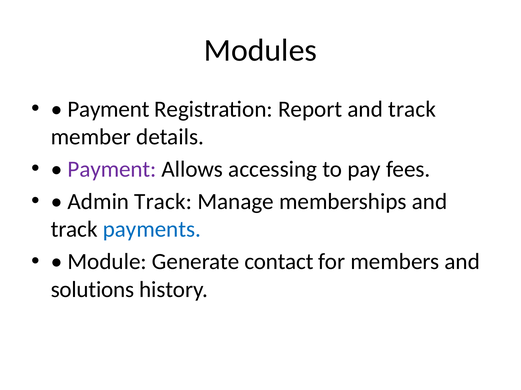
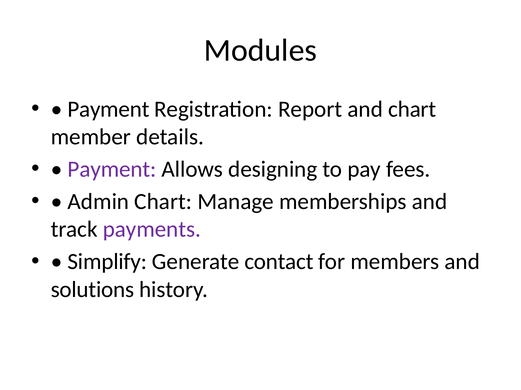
track: track -> chart (412, 109)
accessing: accessing -> designing (273, 170)
Admin Track: Track -> Chart (163, 202)
payments colour: blue -> purple (152, 230)
Module: Module -> Simplify (107, 262)
